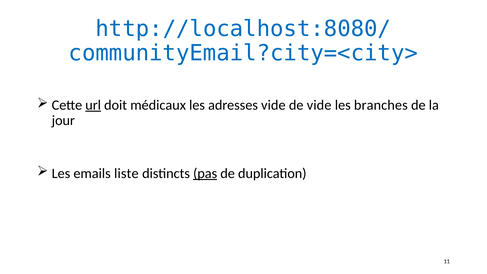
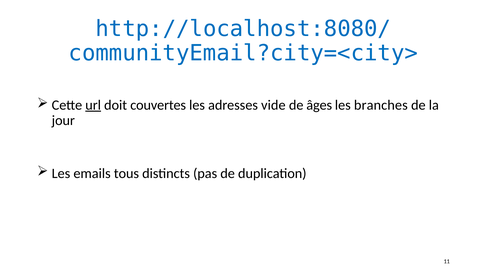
médicaux: médicaux -> couvertes (158, 105)
de vide: vide -> âges (319, 105)
liste: liste -> tous (126, 173)
pas underline: present -> none (205, 173)
